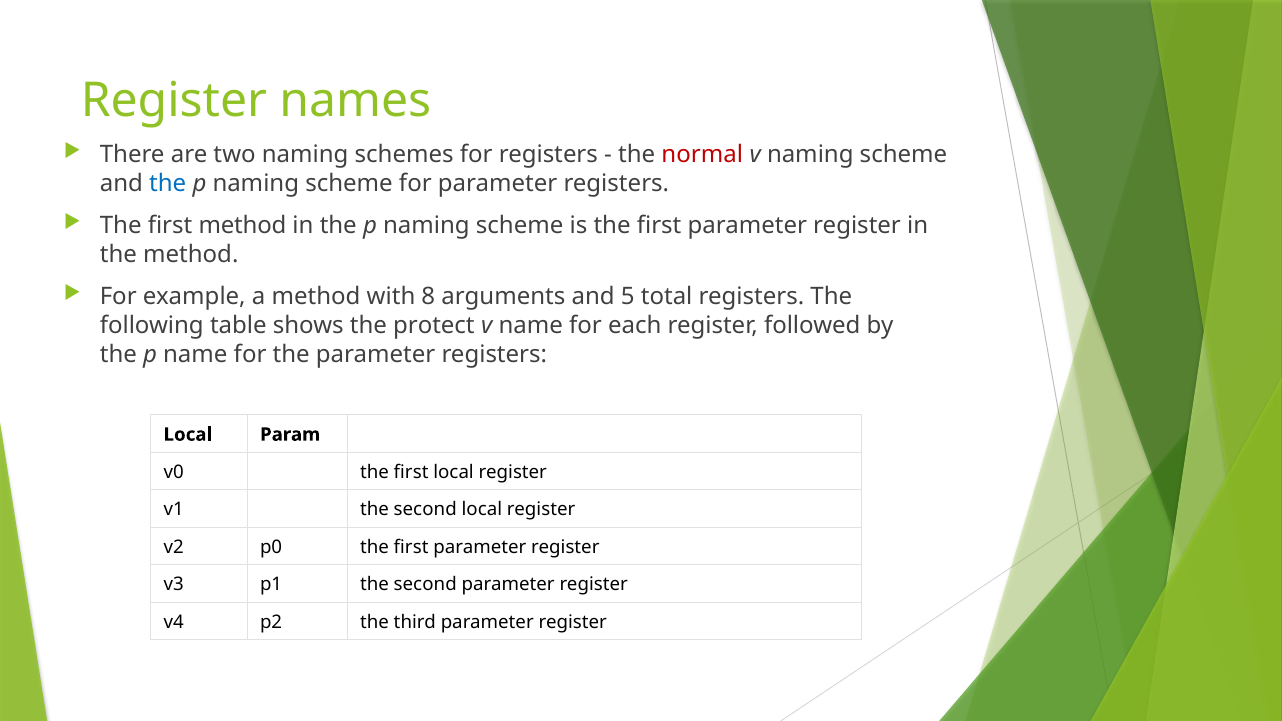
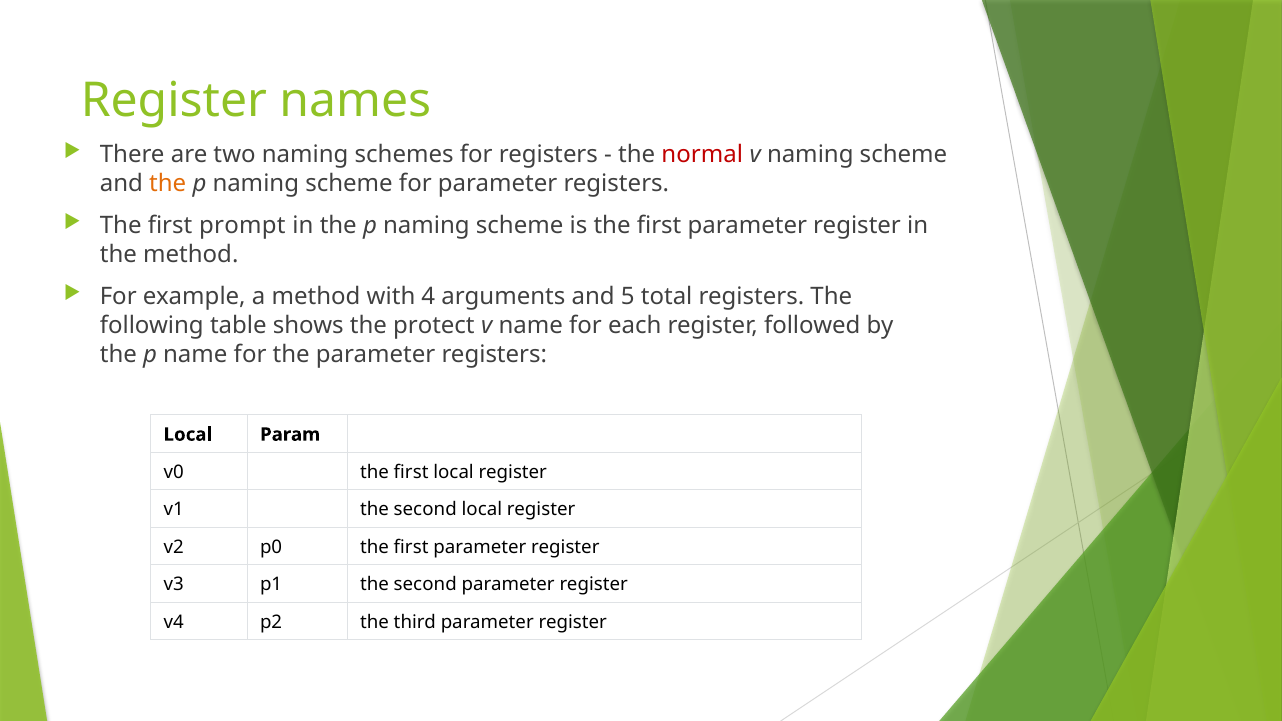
the colour: blue -> orange (168, 183)
first method: method -> prompt (242, 226)
8: 8 -> 4 (428, 297)
